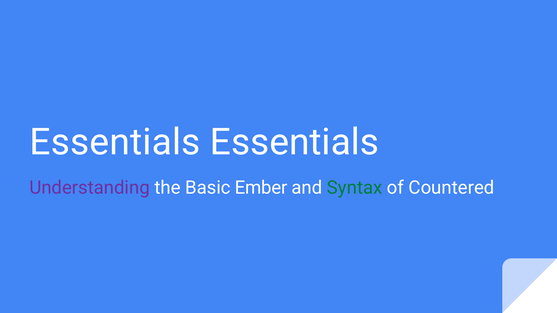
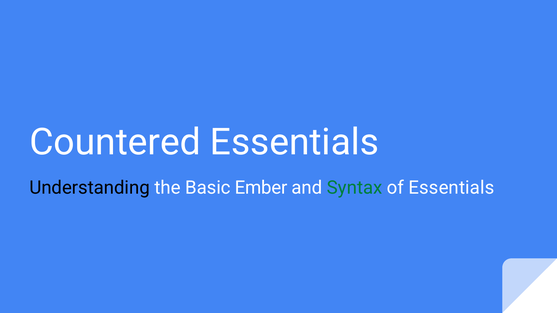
Essentials: Essentials -> Countered (115, 142)
Understanding colour: purple -> black (90, 188)
of Countered: Countered -> Essentials (451, 188)
